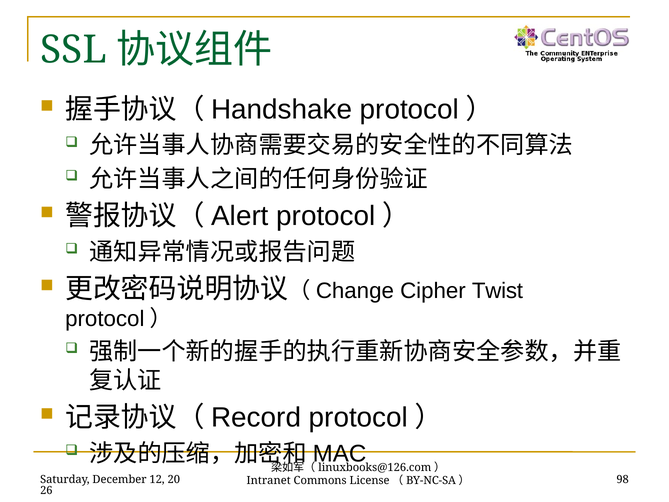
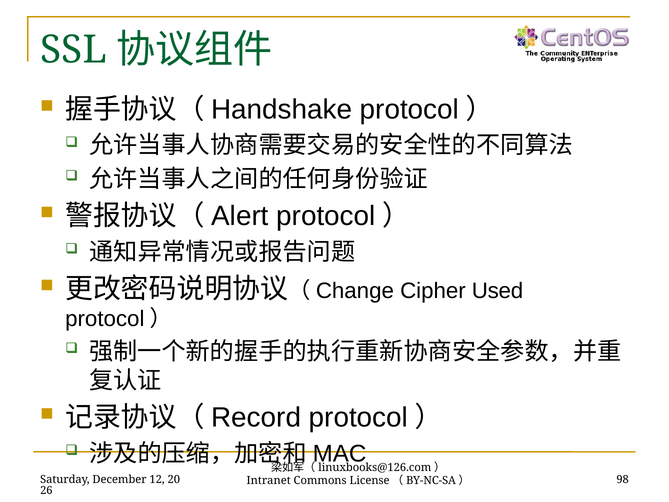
Twist: Twist -> Used (497, 291)
